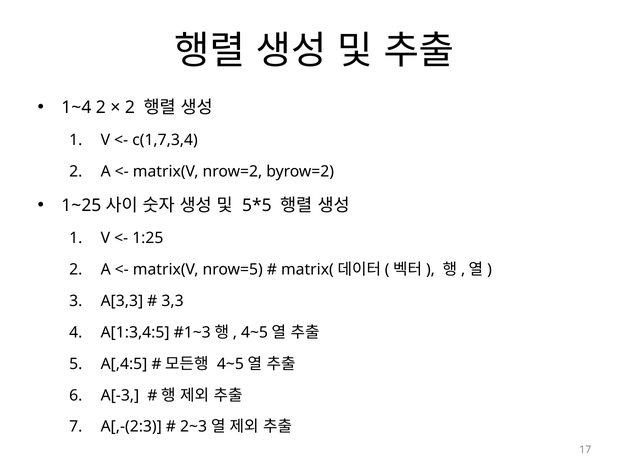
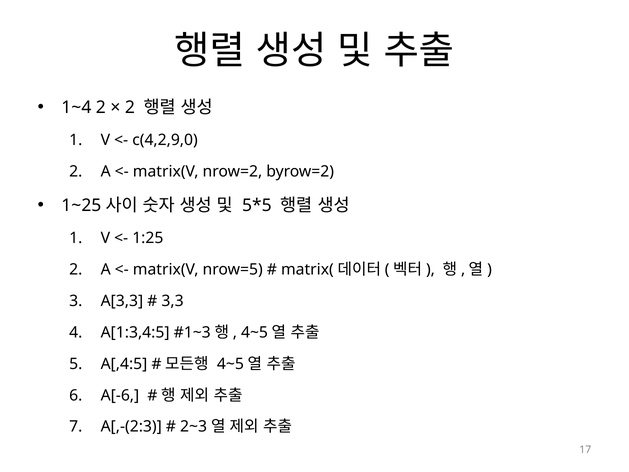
c(1,7,3,4: c(1,7,3,4 -> c(4,2,9,0 (165, 140)
A[-3: A[-3 -> A[-6 (120, 395)
